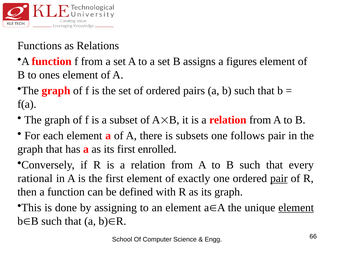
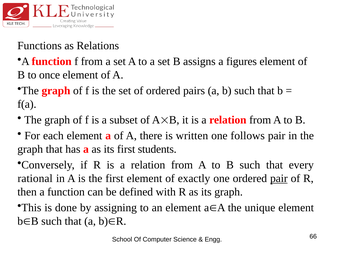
ones: ones -> once (50, 75)
subsets: subsets -> written (192, 136)
enrolled: enrolled -> students (157, 149)
element underline: present -> none (296, 207)
